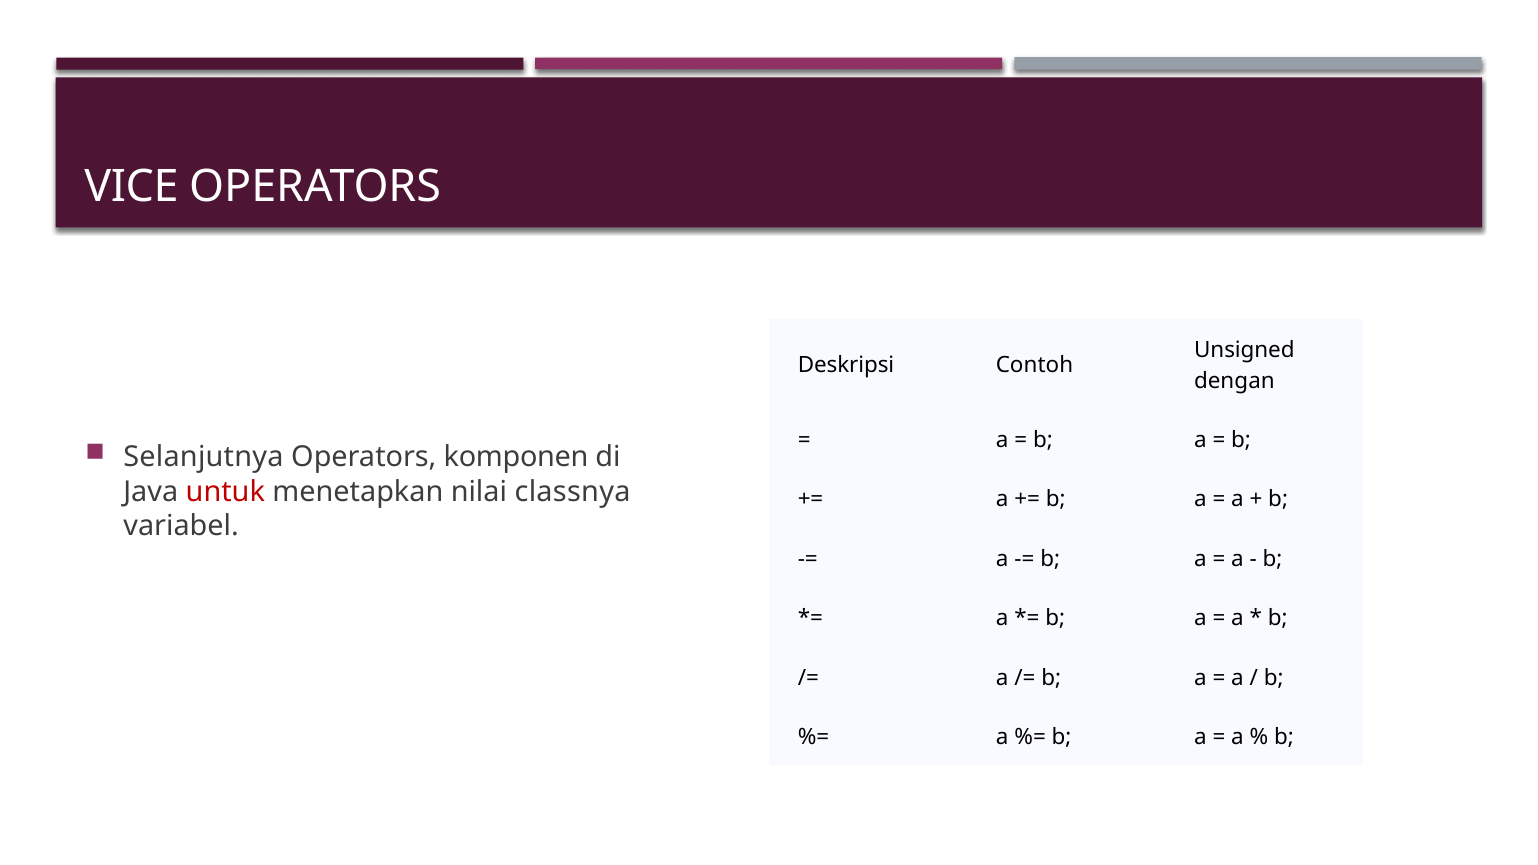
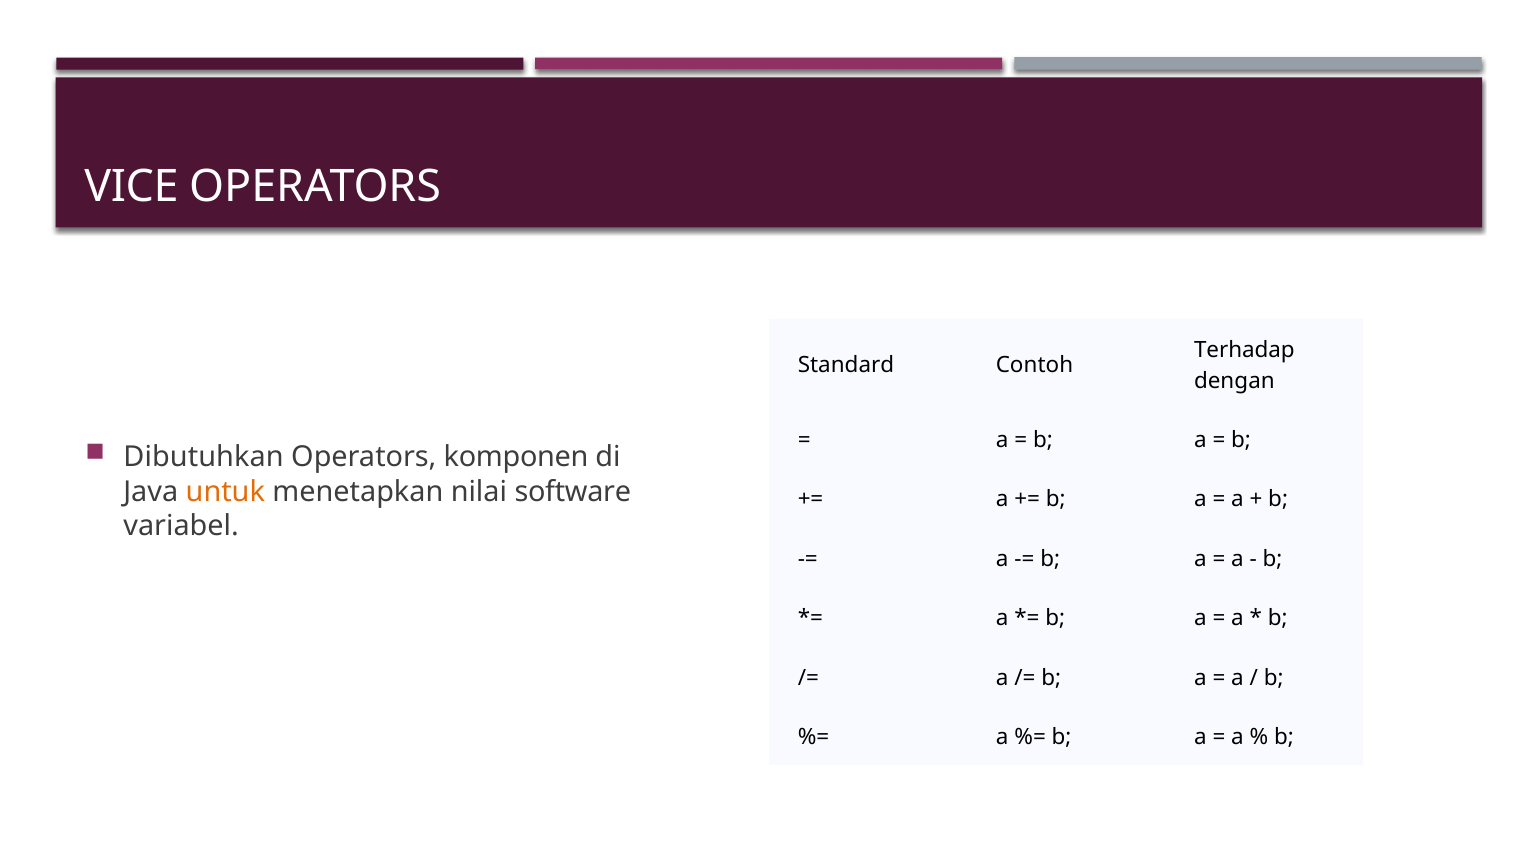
Unsigned: Unsigned -> Terhadap (1244, 350)
Deskripsi: Deskripsi -> Standard (846, 365)
Selanjutnya: Selanjutnya -> Dibutuhkan (204, 457)
untuk colour: red -> orange (225, 492)
classnya: classnya -> software (573, 492)
